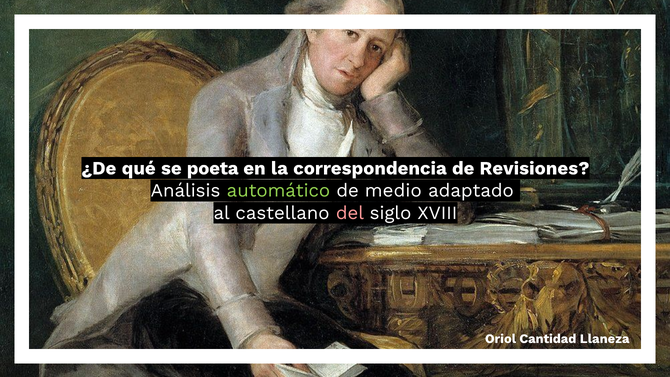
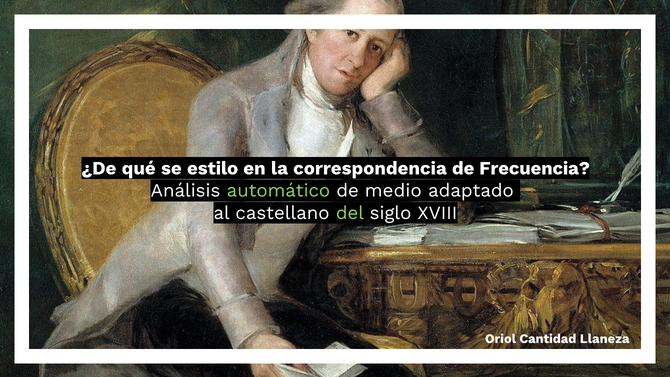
poeta: poeta -> estilo (213, 168)
Revisiones: Revisiones -> Frecuencia (535, 168)
del colour: pink -> light green (350, 213)
